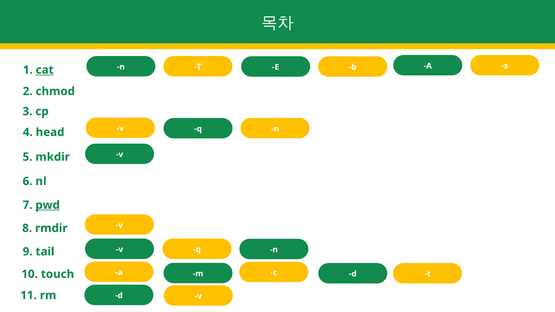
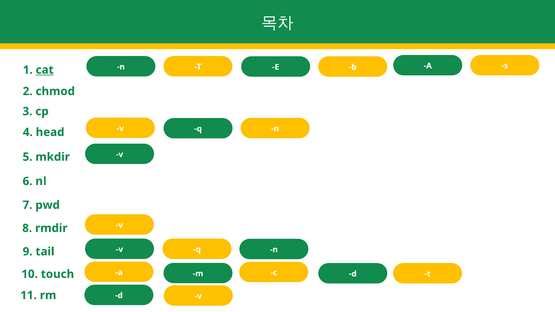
pwd underline: present -> none (48, 205)
